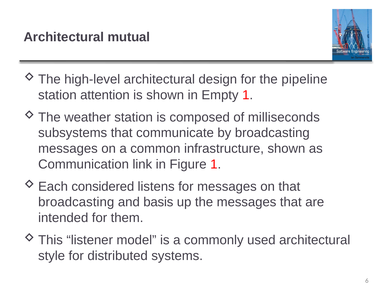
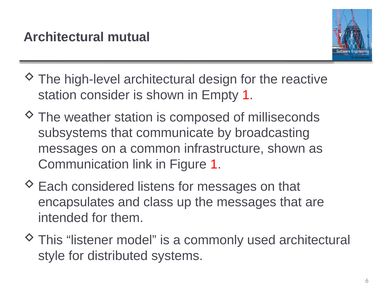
pipeline: pipeline -> reactive (305, 79)
attention: attention -> consider (105, 95)
broadcasting: broadcasting -> encapsulates (76, 202)
basis: basis -> class (158, 202)
